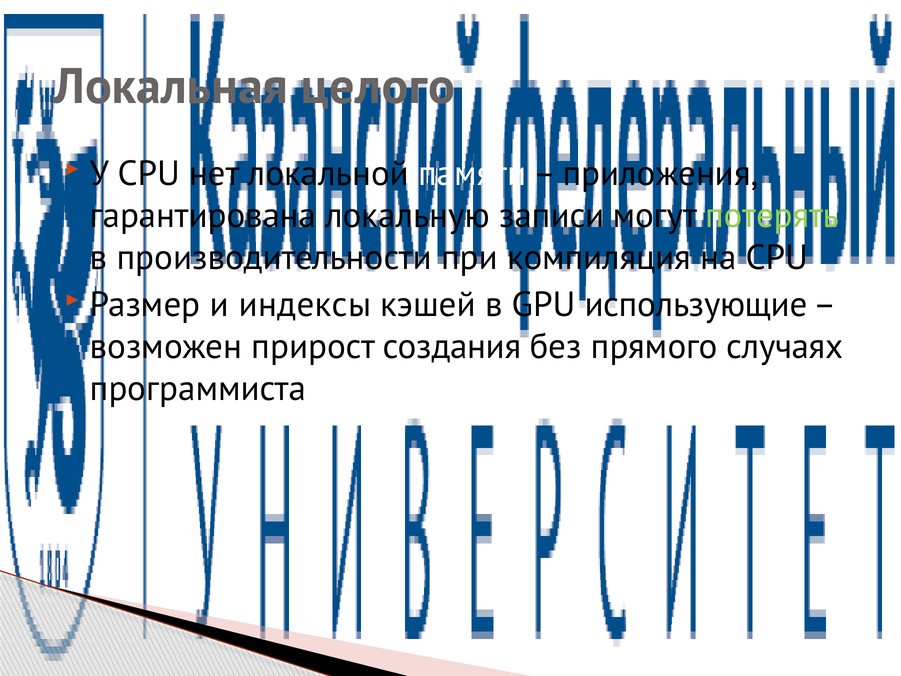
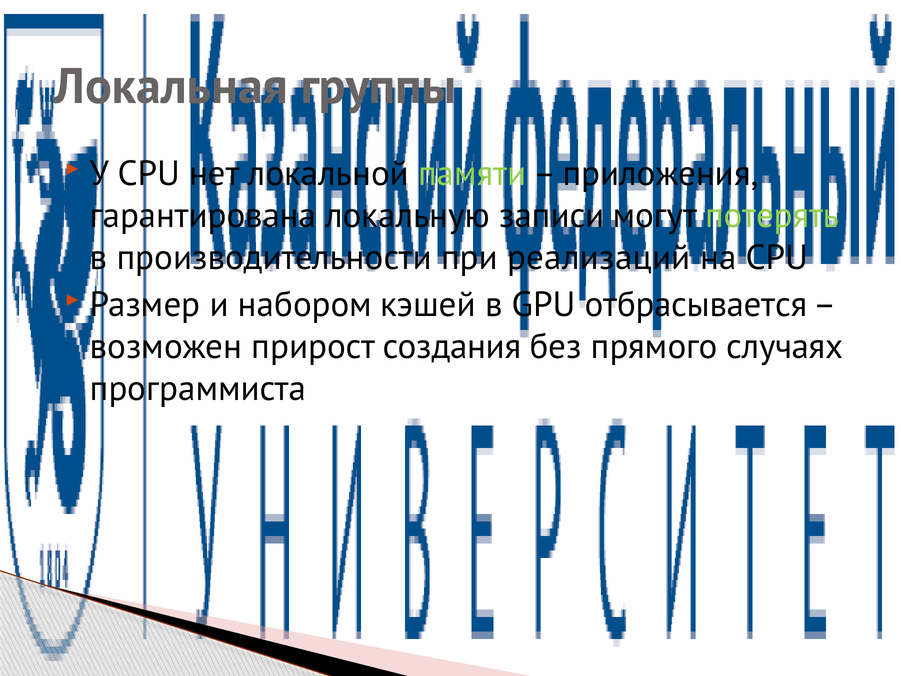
целого: целого -> группы (379, 87)
памяти colour: white -> light green (472, 174)
компиляция: компиляция -> реализаций (599, 258)
индексы: индексы -> набором (305, 305)
использующие: использующие -> отбрасывается (696, 305)
